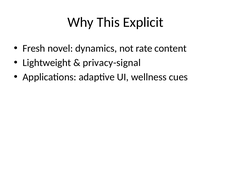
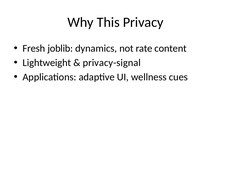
Explicit: Explicit -> Privacy (143, 22)
novel: novel -> joblib (60, 48)
